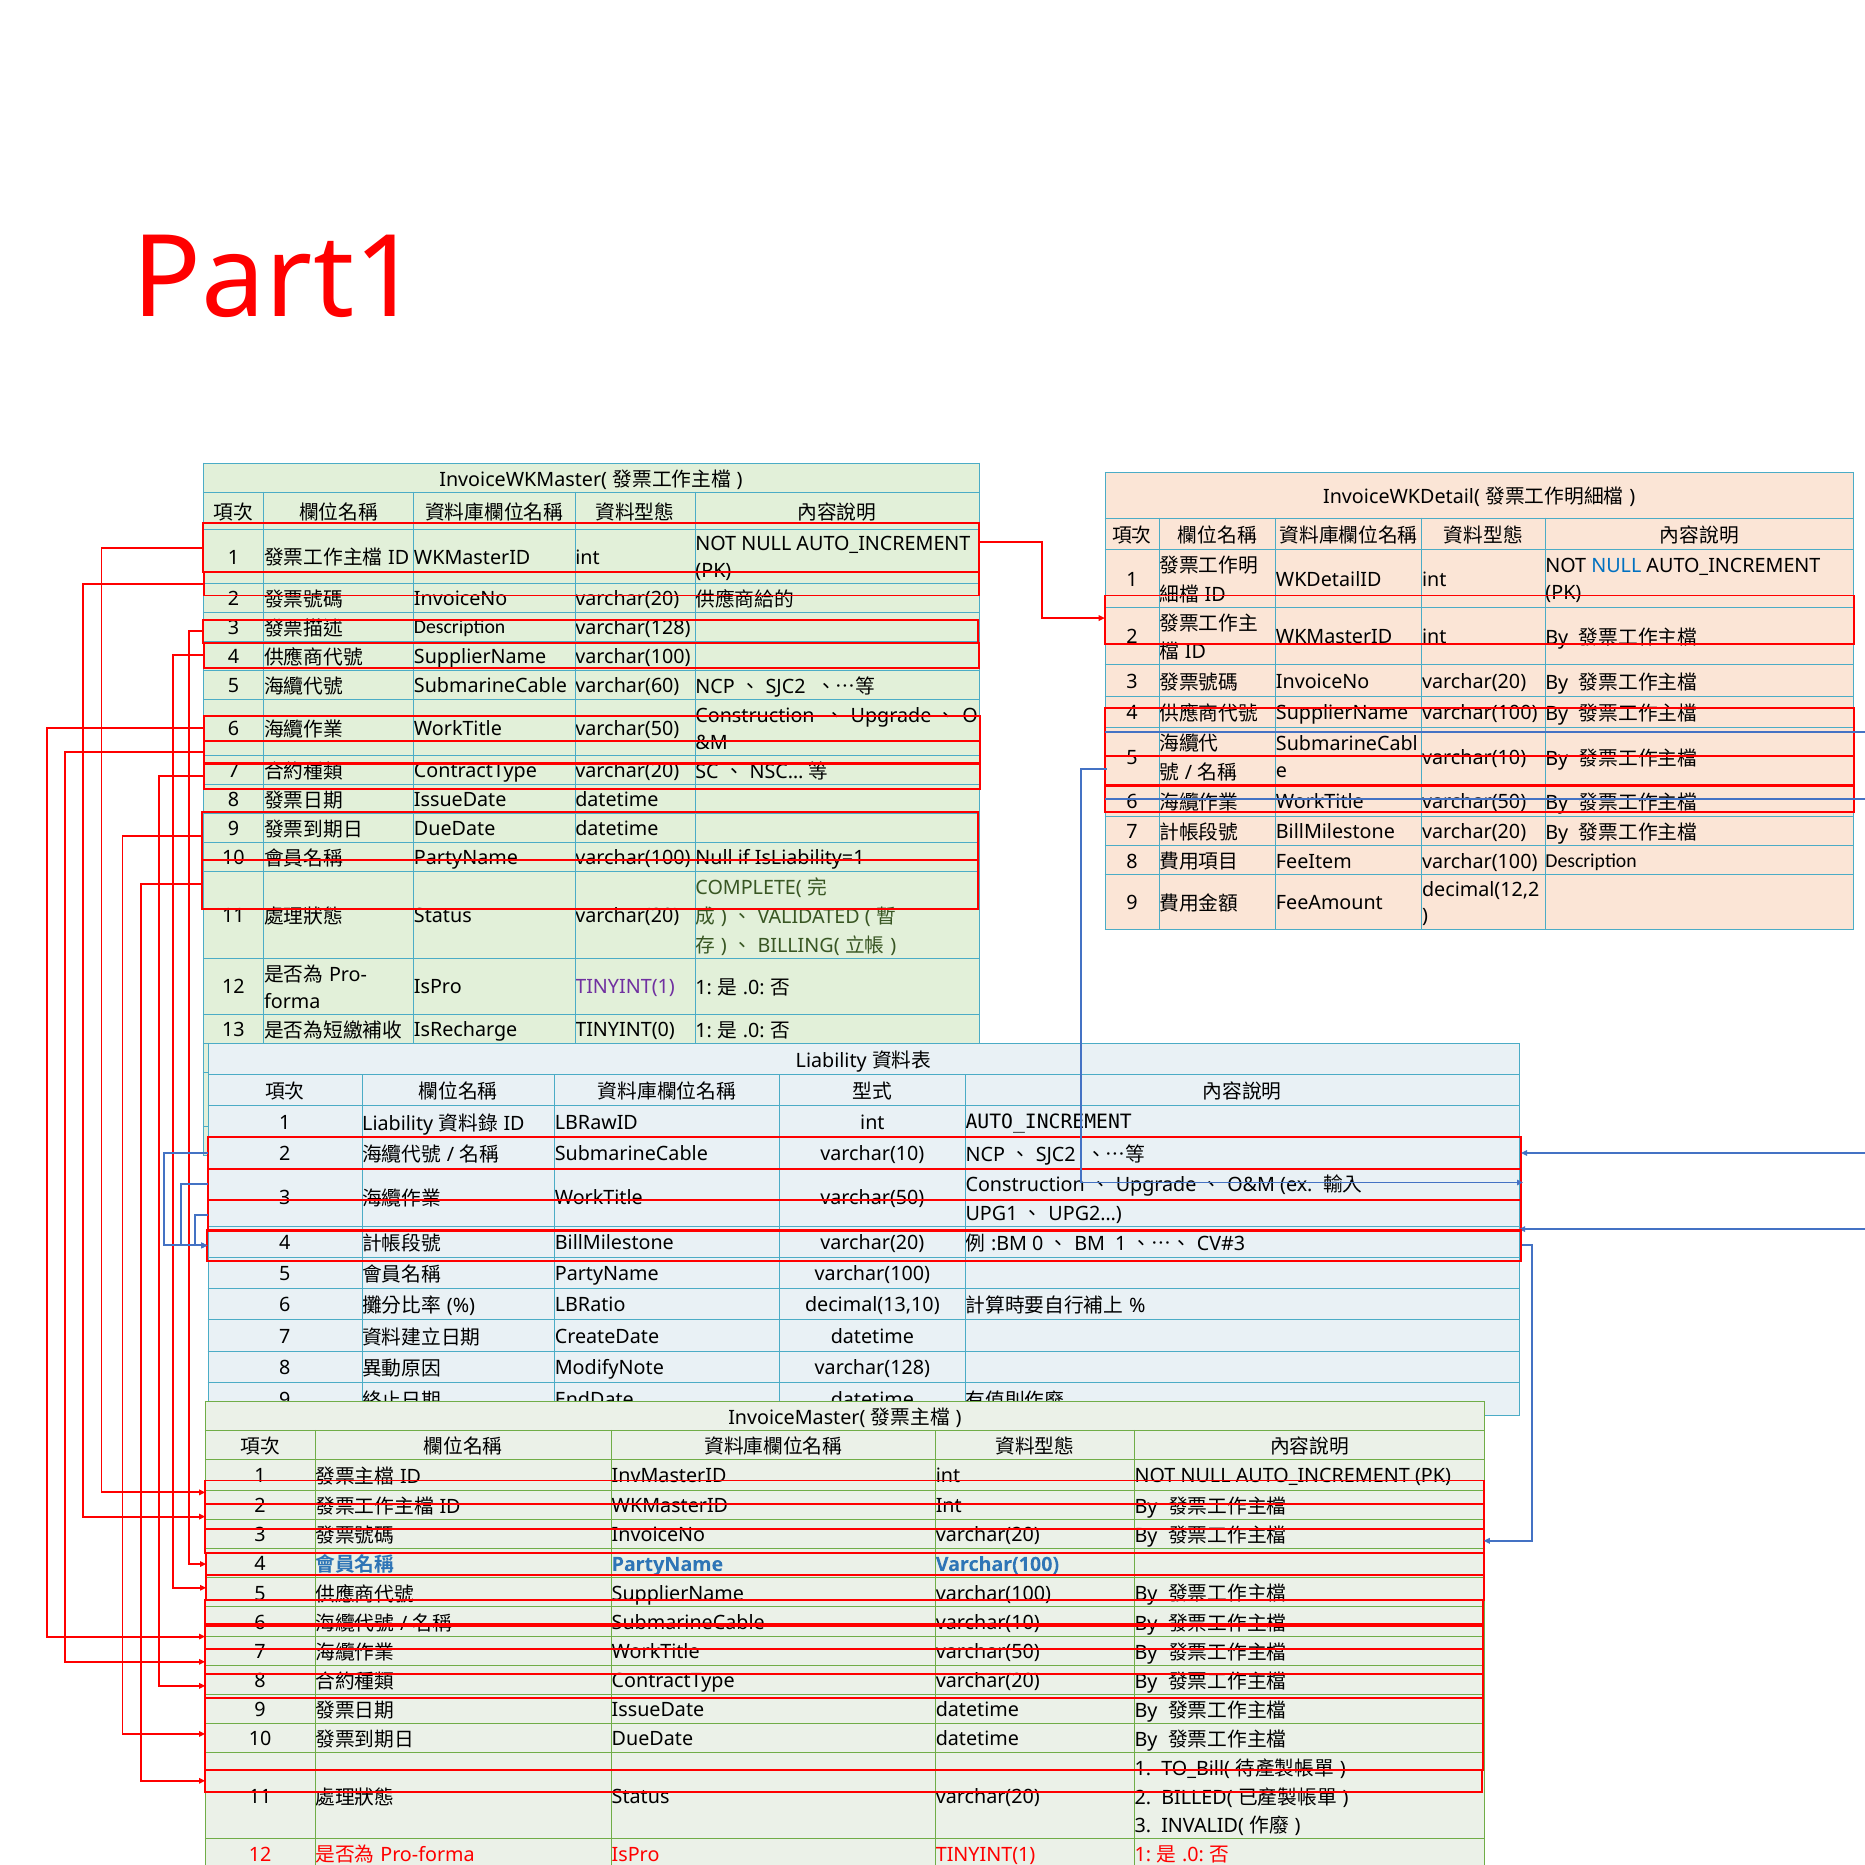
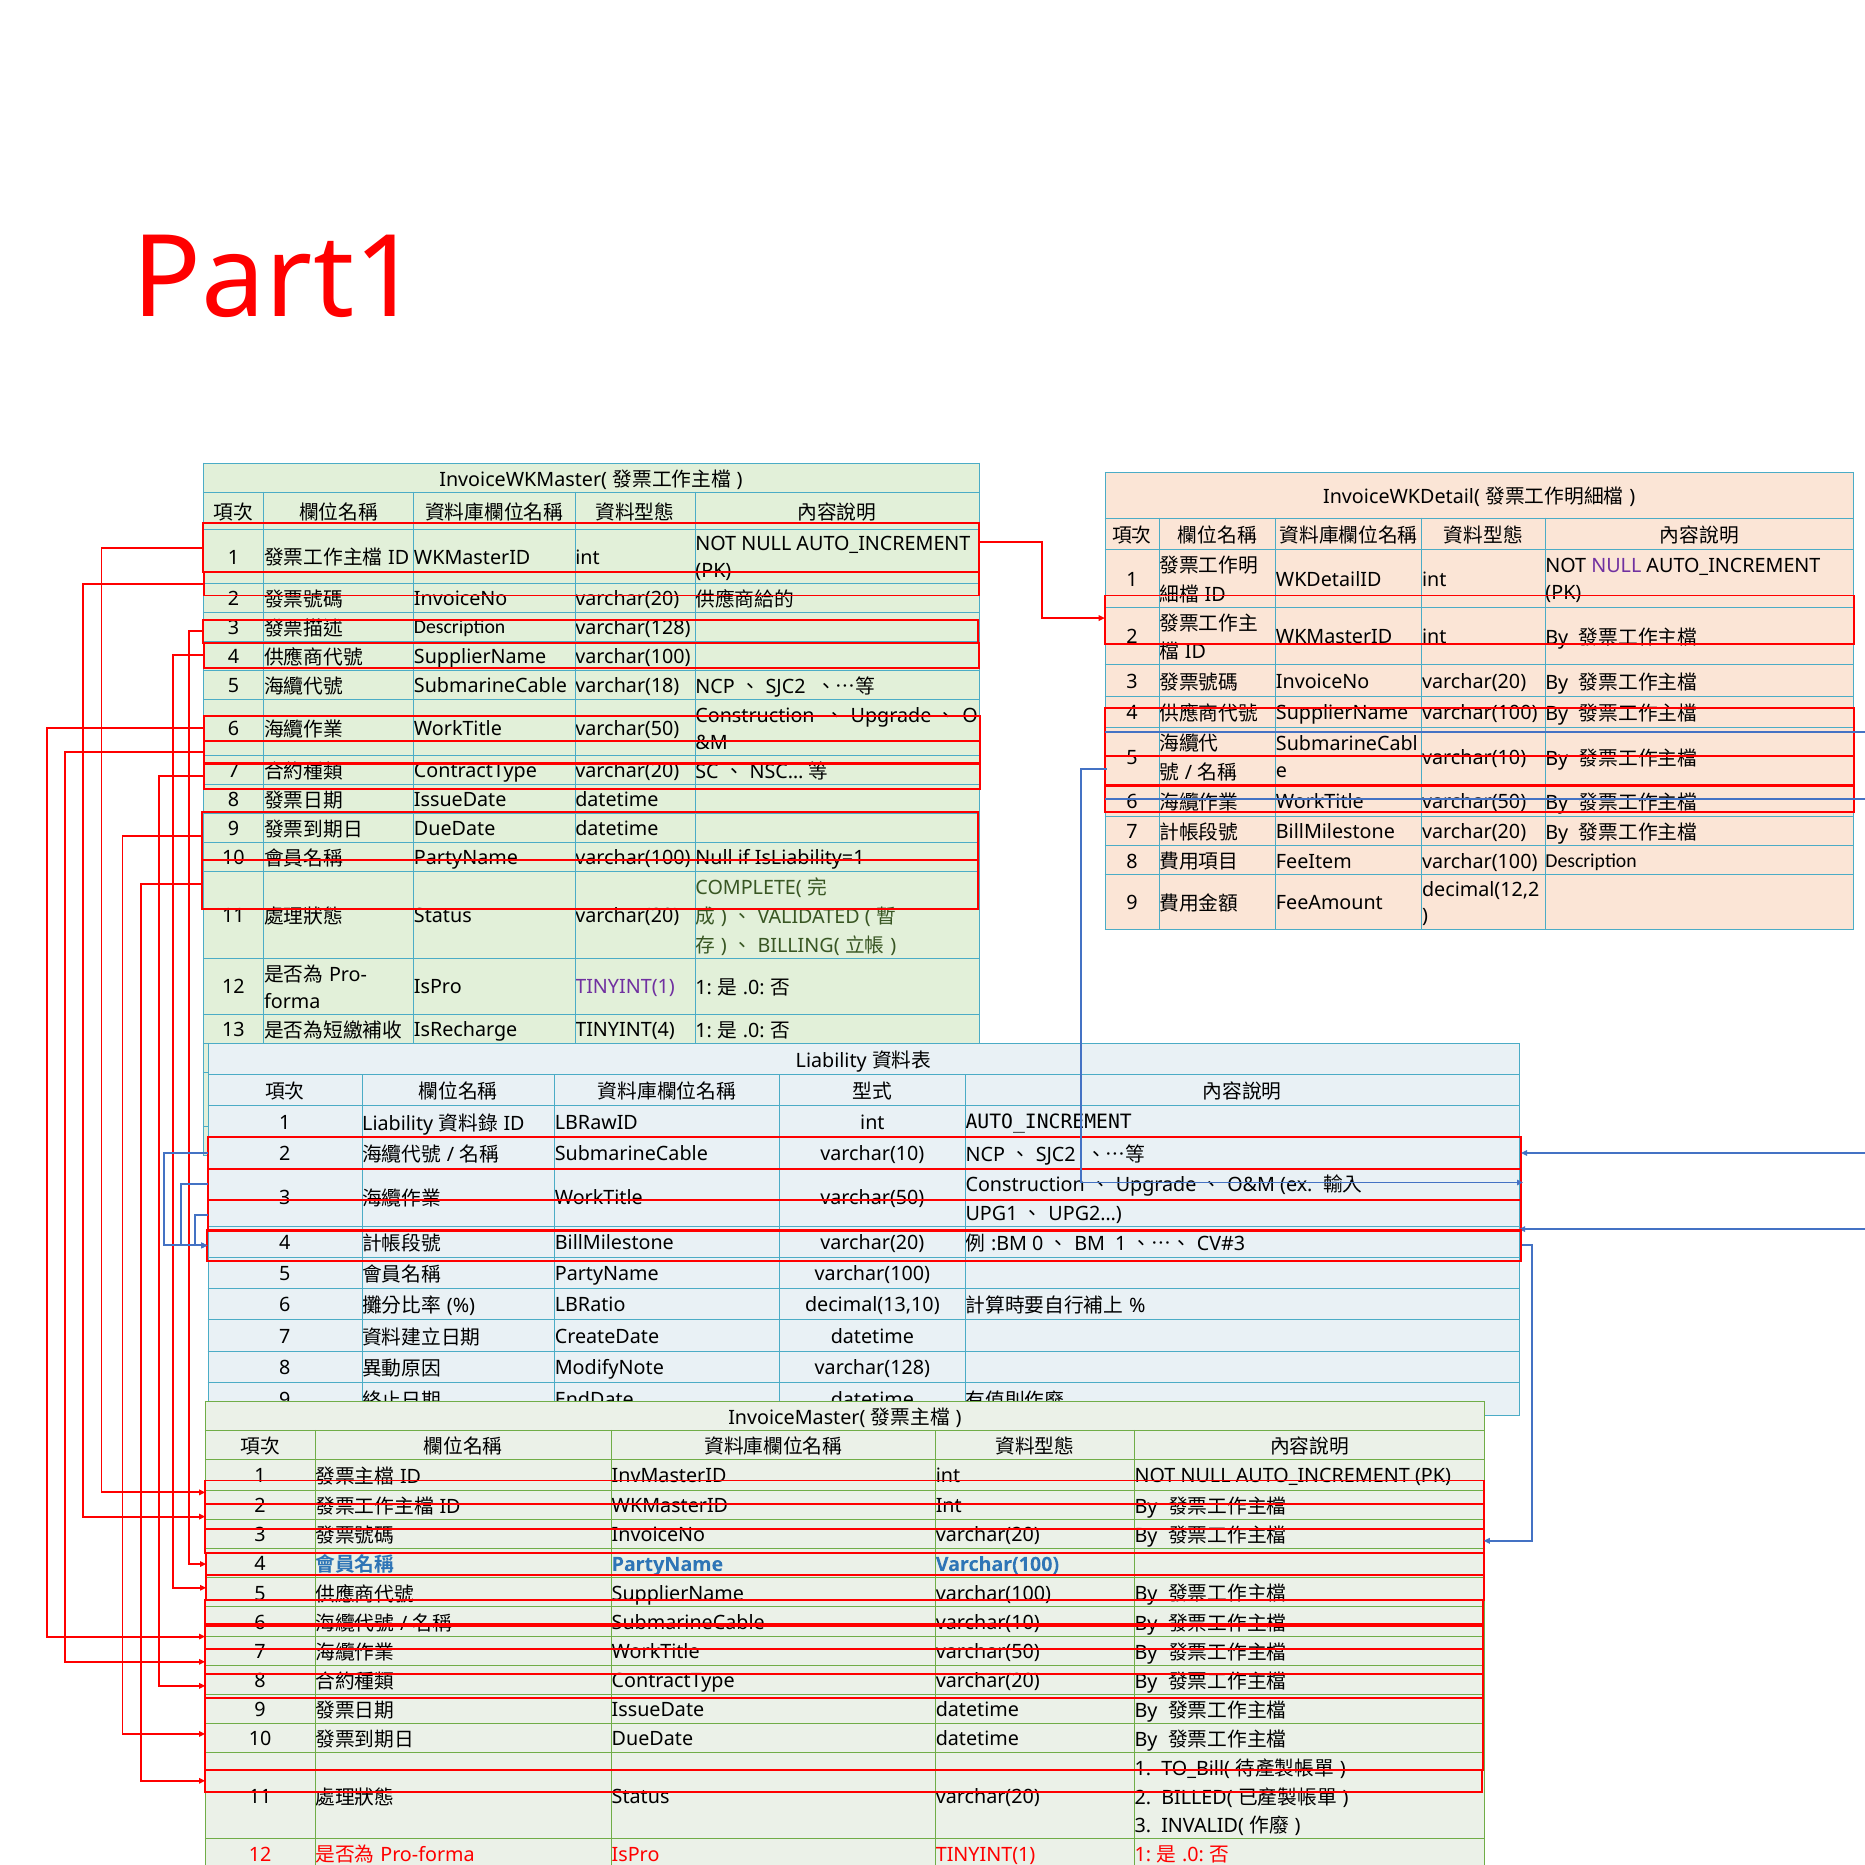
NULL colour: blue -> purple (1616, 566)
varchar(60: varchar(60 -> varchar(18 (627, 686)
TINYINT(0: TINYINT(0 -> TINYINT(4 (625, 1030)
